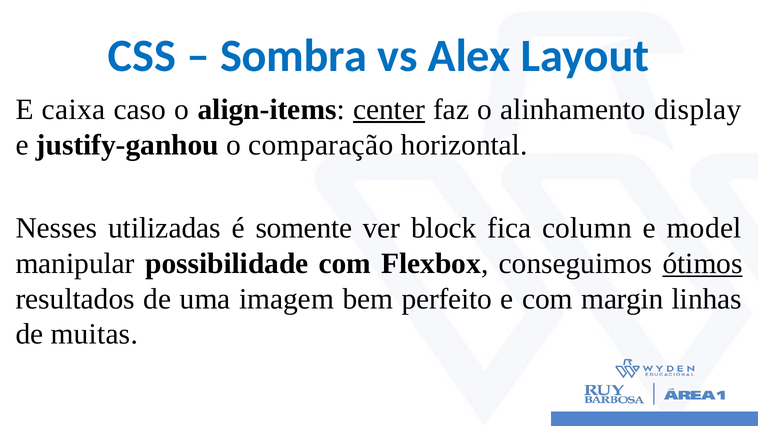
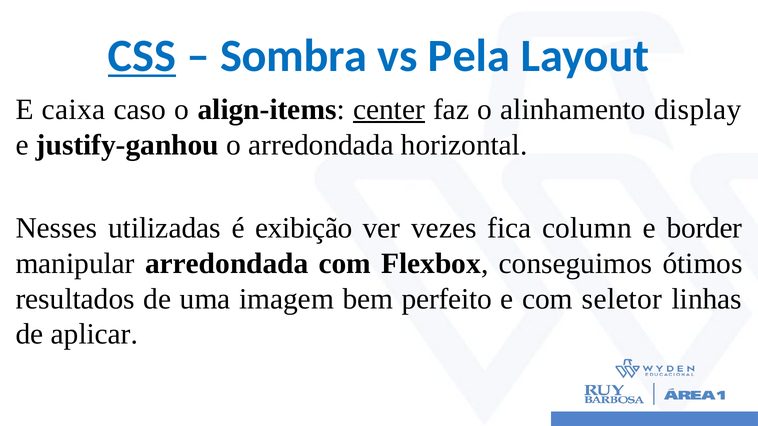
CSS underline: none -> present (142, 56)
Alex: Alex -> Pela (469, 56)
o comparação: comparação -> arredondada (321, 145)
somente: somente -> exibição (304, 228)
block: block -> vezes (444, 228)
model: model -> border (704, 228)
manipular possibilidade: possibilidade -> arredondada (227, 264)
ótimos underline: present -> none (703, 264)
margin: margin -> seletor (622, 299)
muitas: muitas -> aplicar (94, 335)
